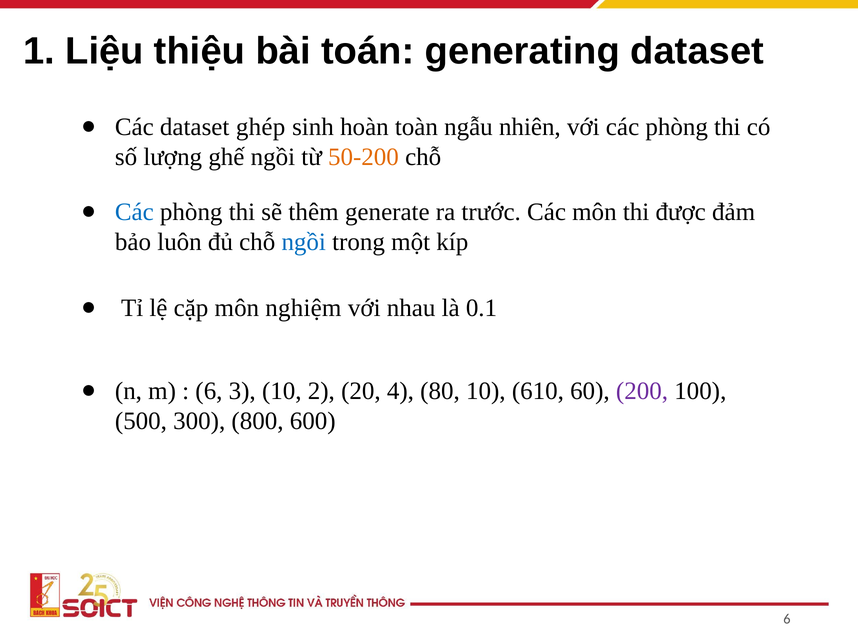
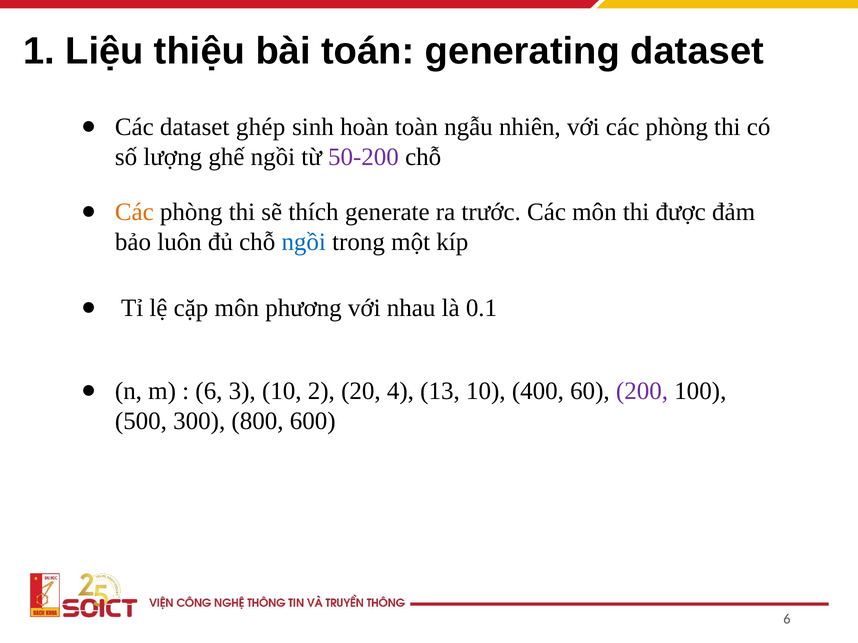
50-200 colour: orange -> purple (363, 157)
Các colour: blue -> orange (134, 212)
thêm: thêm -> thích (314, 212)
nghiệm: nghiệm -> phương (304, 308)
80: 80 -> 13 (440, 391)
610: 610 -> 400 (538, 391)
